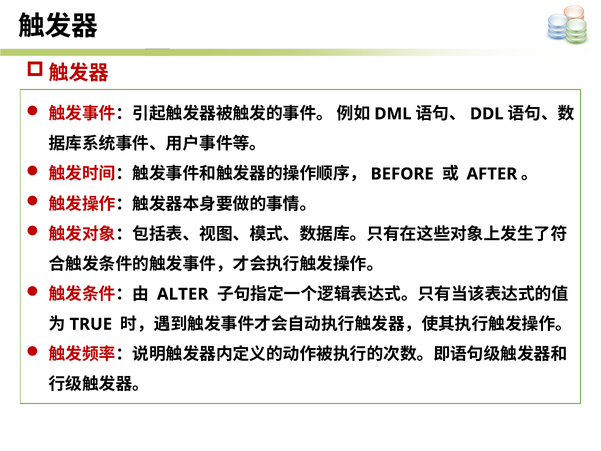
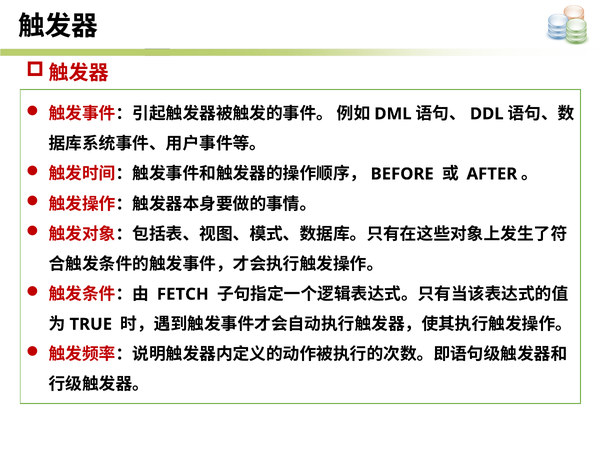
ALTER: ALTER -> FETCH (183, 294)
